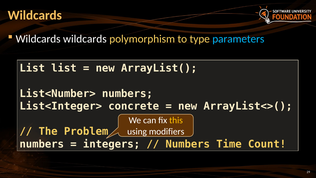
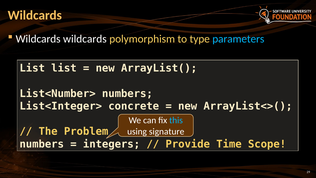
this colour: yellow -> light blue (176, 120)
modifiers: modifiers -> signature (167, 131)
Numbers: Numbers -> Provide (188, 144)
Count: Count -> Scope (267, 144)
